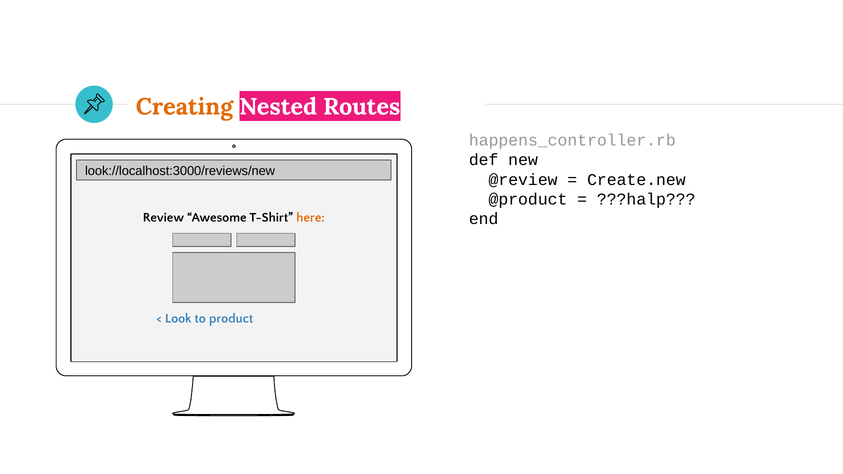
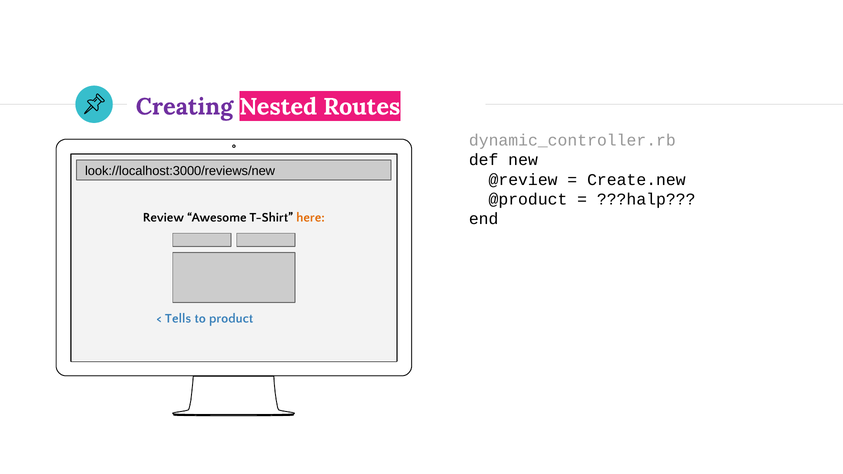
Creating colour: orange -> purple (184, 107)
happens_controller.rb: happens_controller.rb -> dynamic_controller.rb (572, 140)
Look: Look -> Tells (178, 319)
